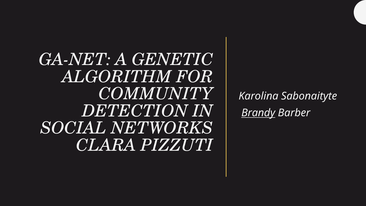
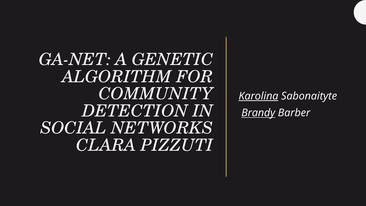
Karolina underline: none -> present (258, 96)
